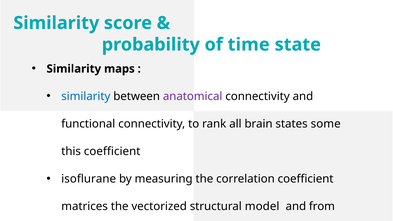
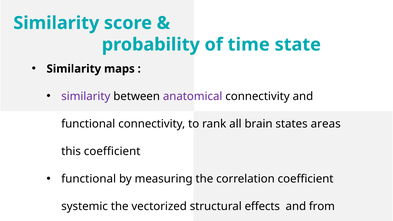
similarity colour: blue -> purple (86, 96)
some: some -> areas (326, 124)
isoflurane: isoflurane -> functional (89, 179)
matrices: matrices -> systemic (85, 206)
model: model -> effects (262, 206)
